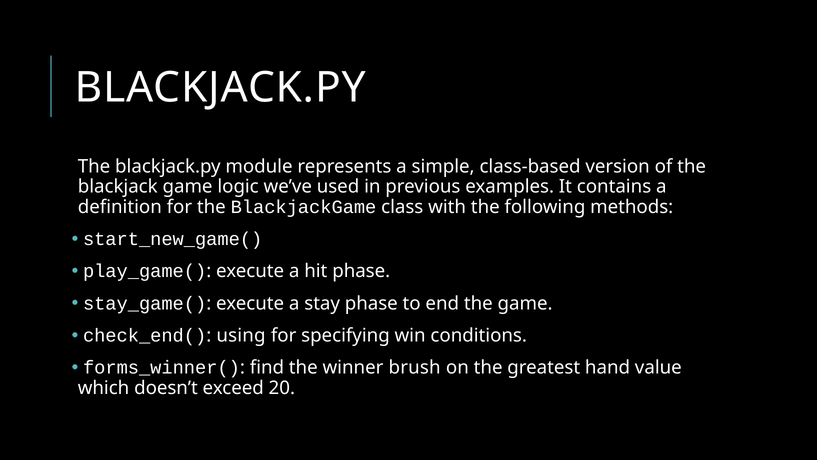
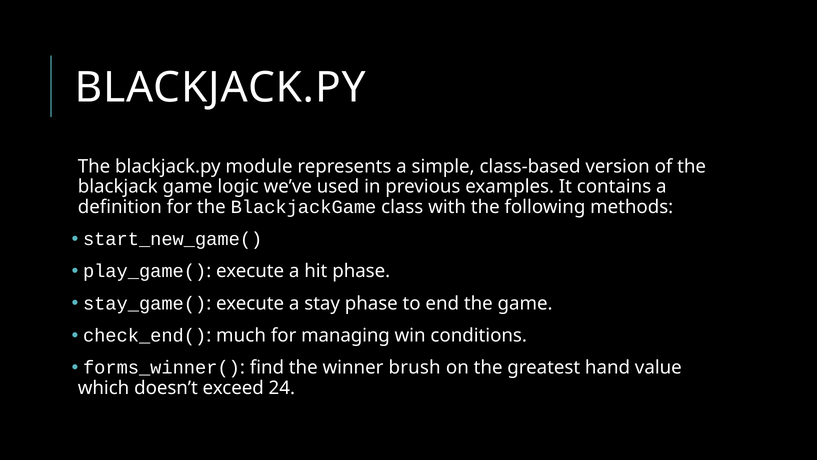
using: using -> much (241, 335)
specifying: specifying -> managing (346, 335)
20: 20 -> 24 (282, 388)
